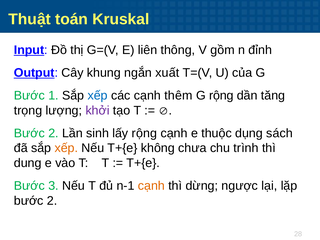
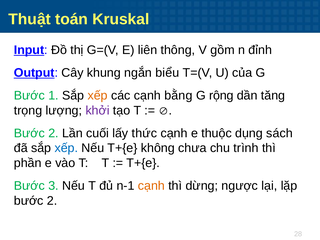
xuất: xuất -> biểu (167, 73)
xếp colour: blue -> orange (98, 95)
thêm: thêm -> bằng (178, 95)
sinh: sinh -> cuối (98, 133)
lấy rộng: rộng -> thức (144, 133)
xếp colour: orange -> blue (66, 148)
dung: dung -> phần (28, 163)
